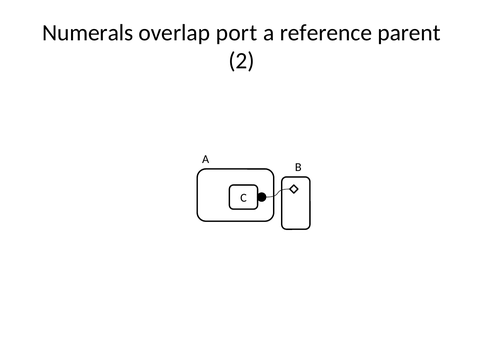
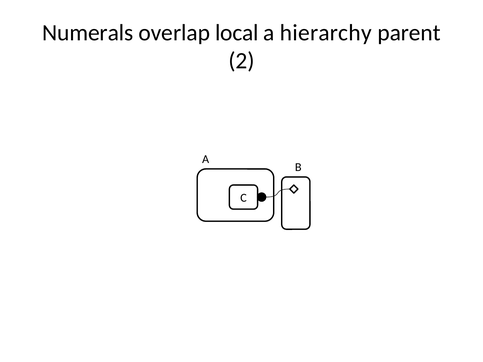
port: port -> local (237, 33)
reference: reference -> hierarchy (326, 33)
